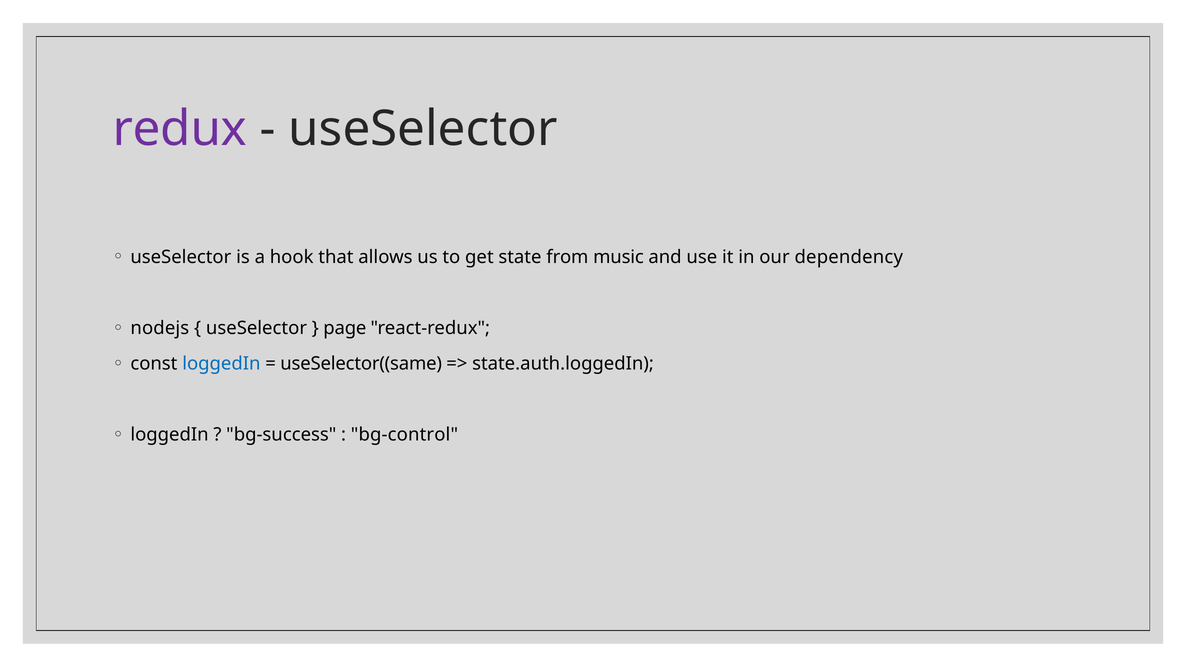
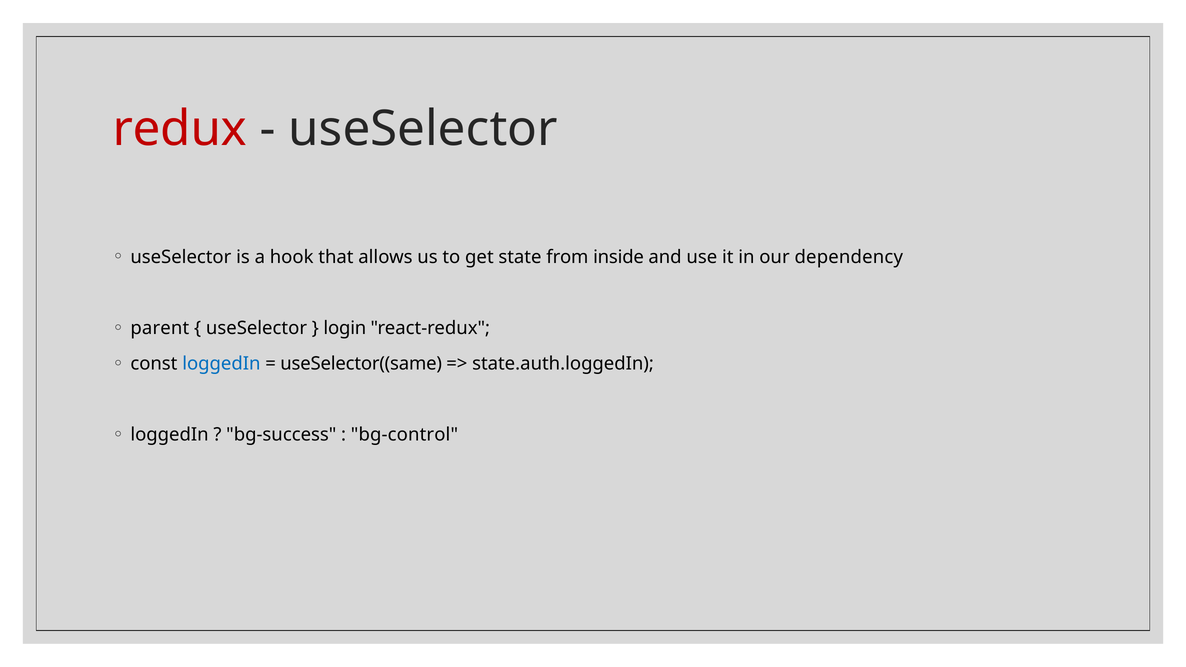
redux colour: purple -> red (180, 129)
music: music -> inside (619, 257)
nodejs: nodejs -> parent (160, 328)
page: page -> login (345, 328)
